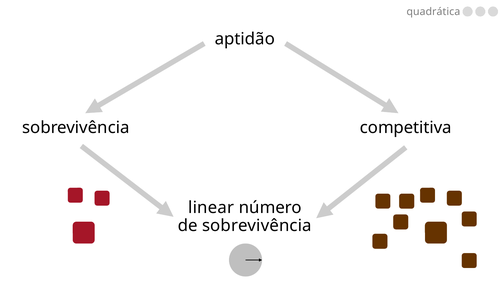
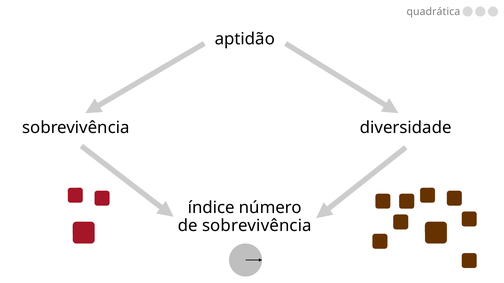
competitiva: competitiva -> diversidade (406, 128)
linear: linear -> índice (211, 208)
